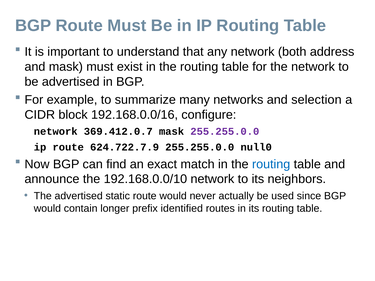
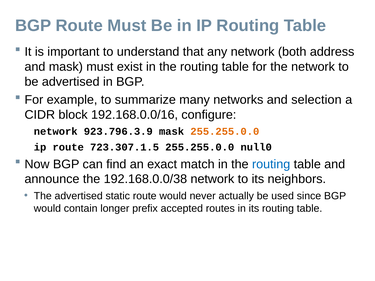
369.412.0.7: 369.412.0.7 -> 923.796.3.9 (118, 132)
255.255.0.0 colour: purple -> orange (225, 132)
624.722.7.9: 624.722.7.9 -> 723.307.1.5 (125, 147)
192.168.0.0/10: 192.168.0.0/10 -> 192.168.0.0/38 (145, 179)
identified: identified -> accepted (182, 209)
